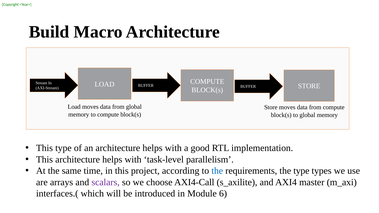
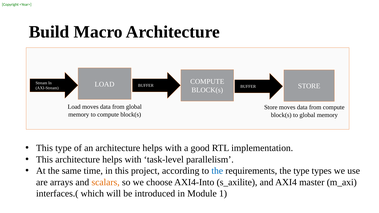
scalars colour: purple -> orange (106, 182)
AXI4-Call: AXI4-Call -> AXI4-Into (194, 182)
6: 6 -> 1 (223, 194)
